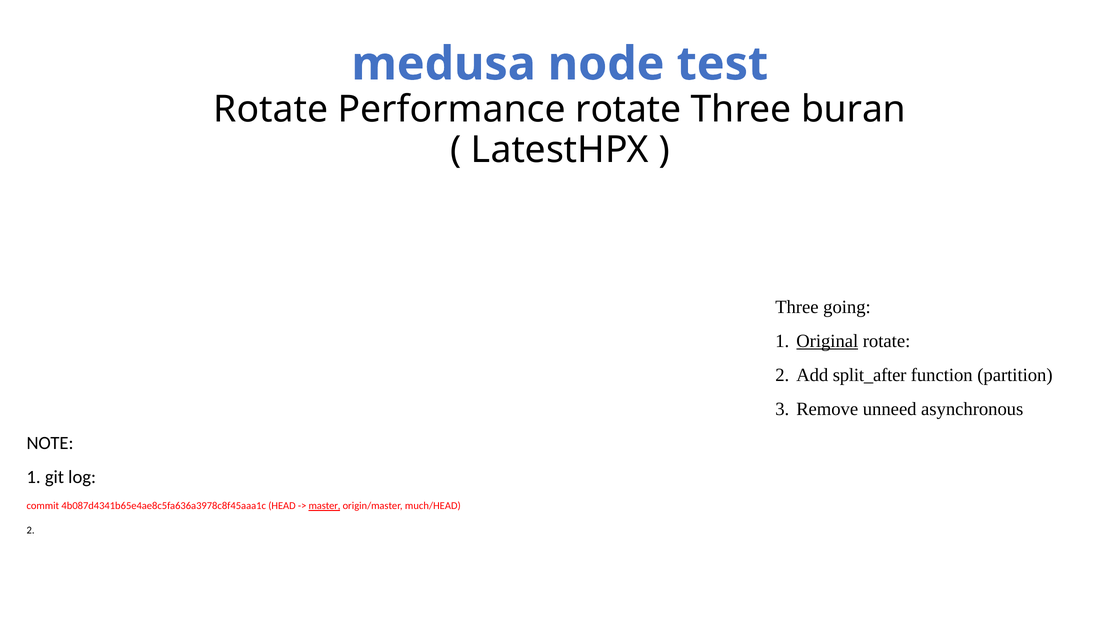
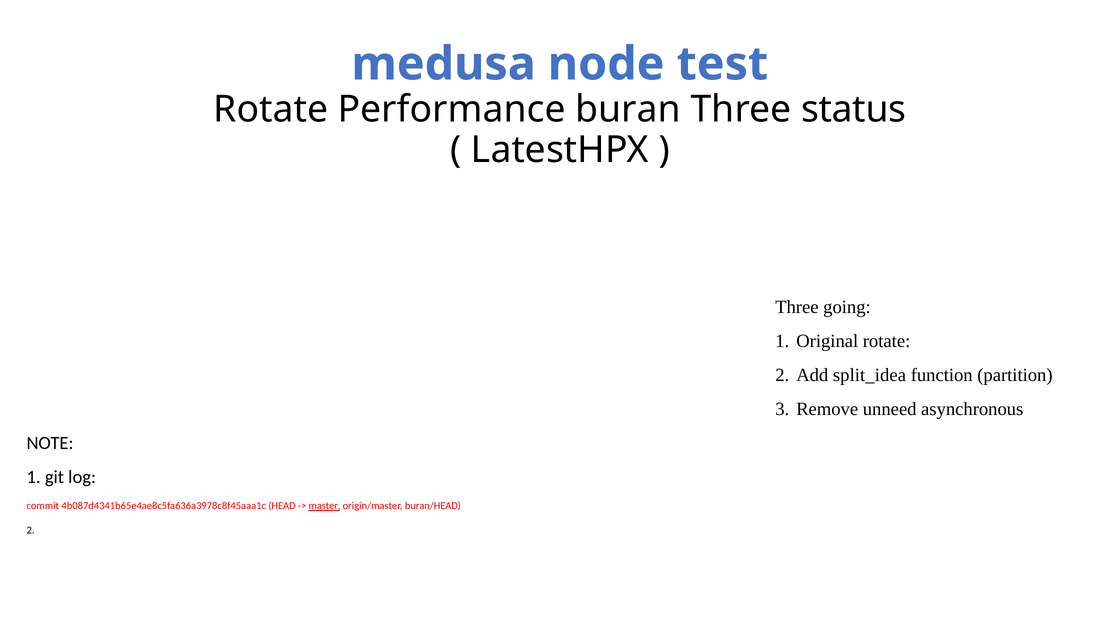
Performance rotate: rotate -> buran (628, 110)
buran: buran -> status (854, 110)
Original underline: present -> none (827, 341)
split_after: split_after -> split_idea (869, 375)
much/HEAD: much/HEAD -> buran/HEAD (433, 506)
